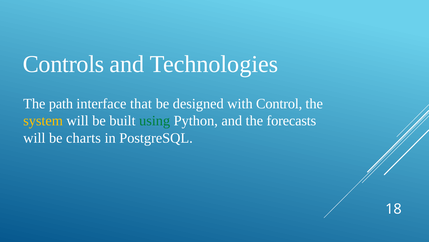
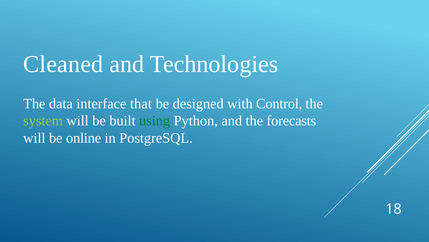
Controls: Controls -> Cleaned (63, 64)
path: path -> data (61, 103)
system colour: yellow -> light green (43, 121)
charts: charts -> online (84, 138)
